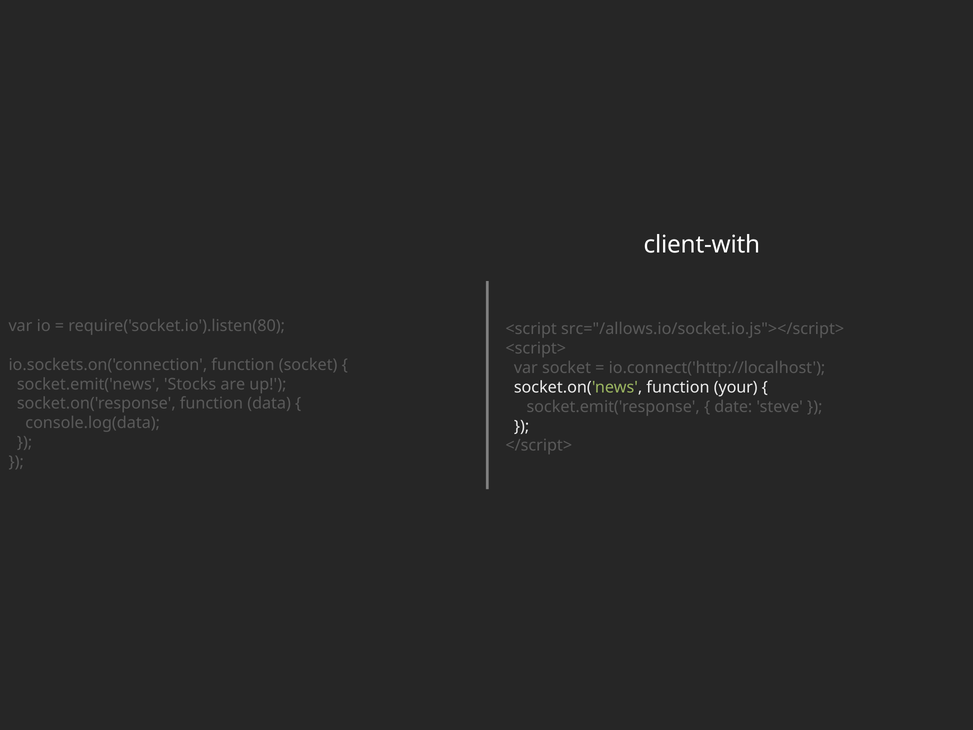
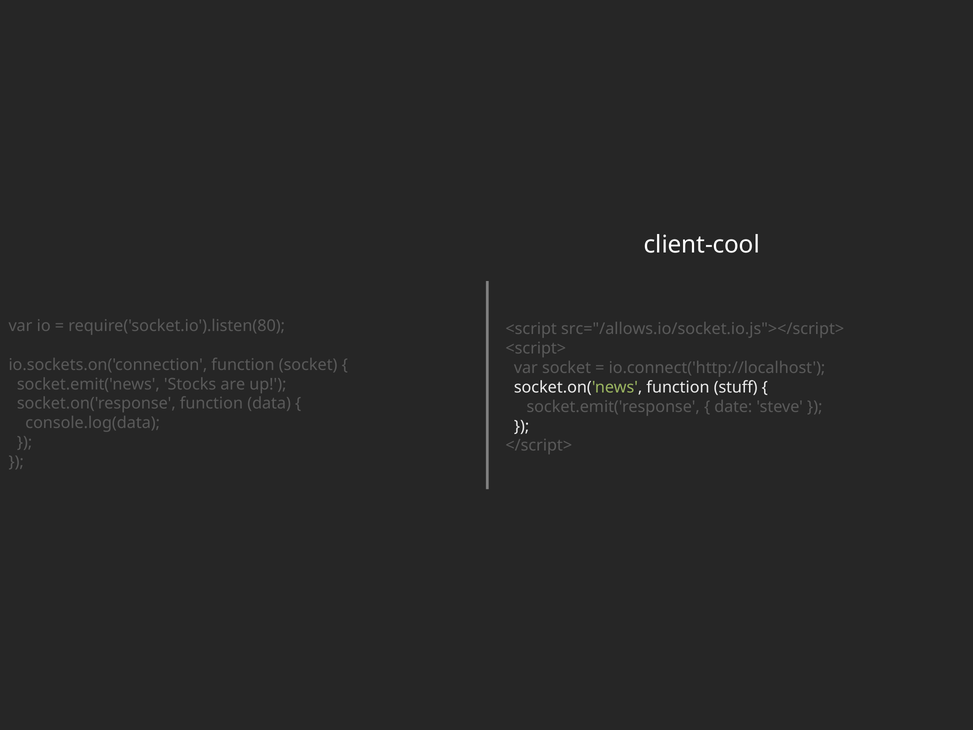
client-with: client-with -> client-cool (702, 244)
your: your -> stuff (736, 387)
